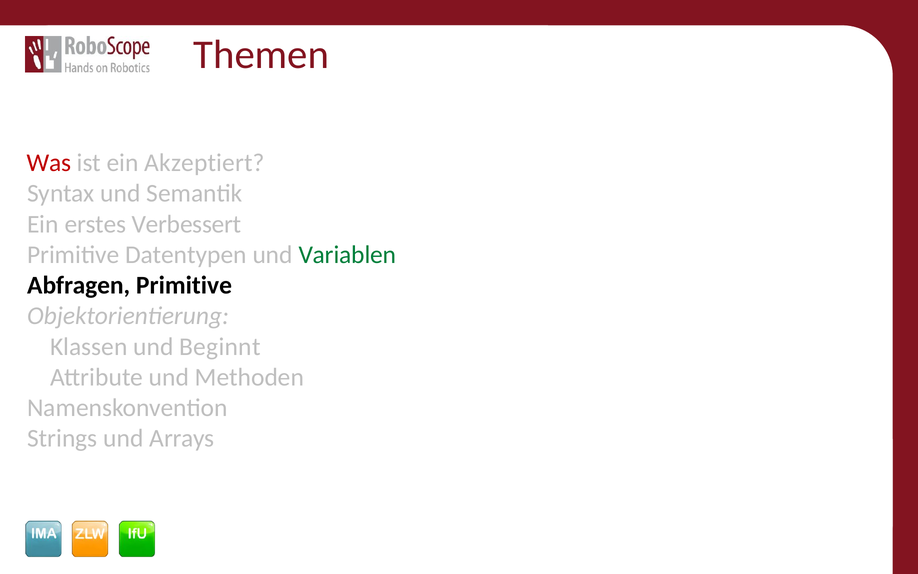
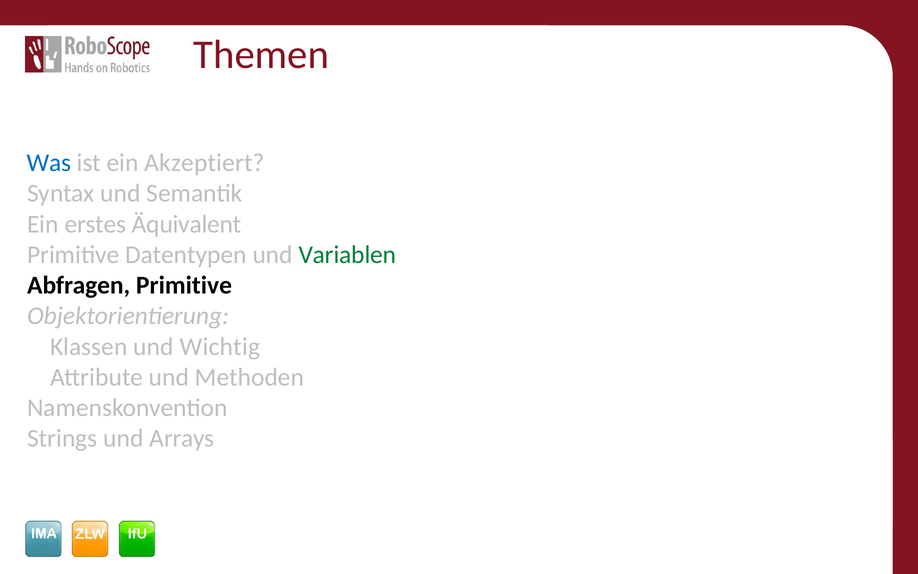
Was colour: red -> blue (49, 163)
Verbessert: Verbessert -> Äquivalent (187, 224)
Beginnt: Beginnt -> Wichtig (220, 347)
